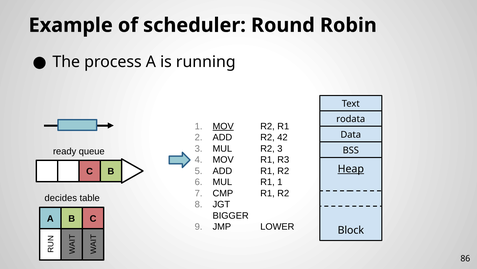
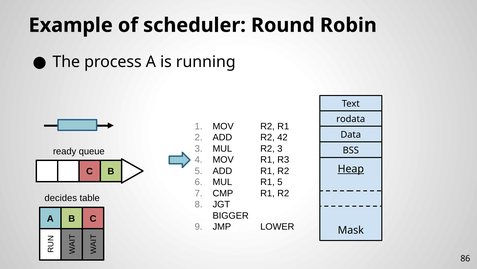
MOV underline: present -> none (223, 126)
R1 1: 1 -> 5 (280, 182)
Block: Block -> Mask (351, 230)
